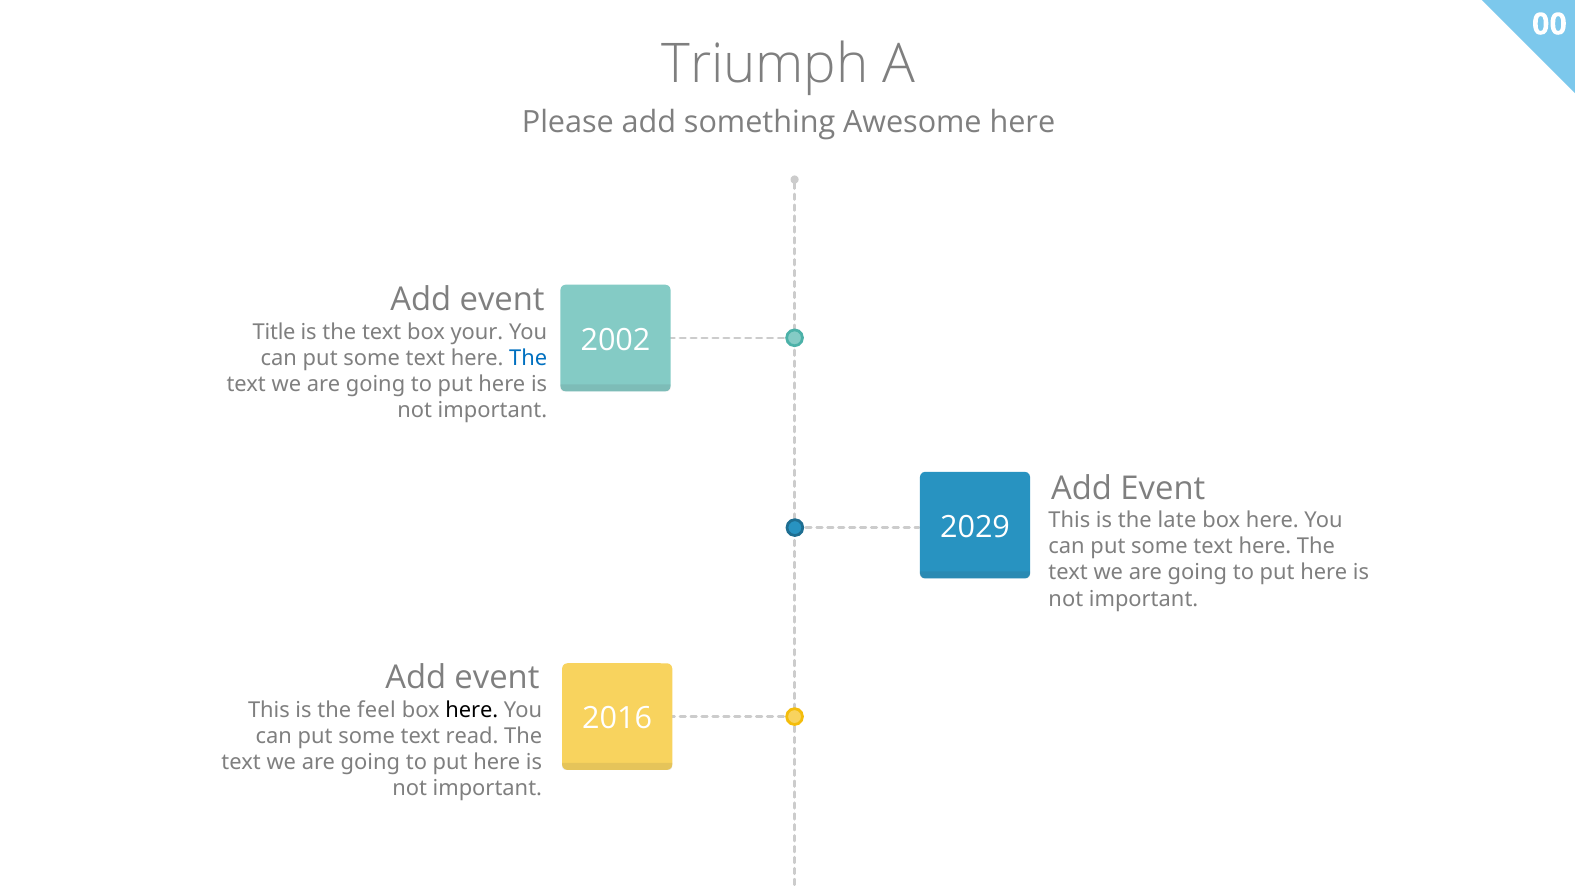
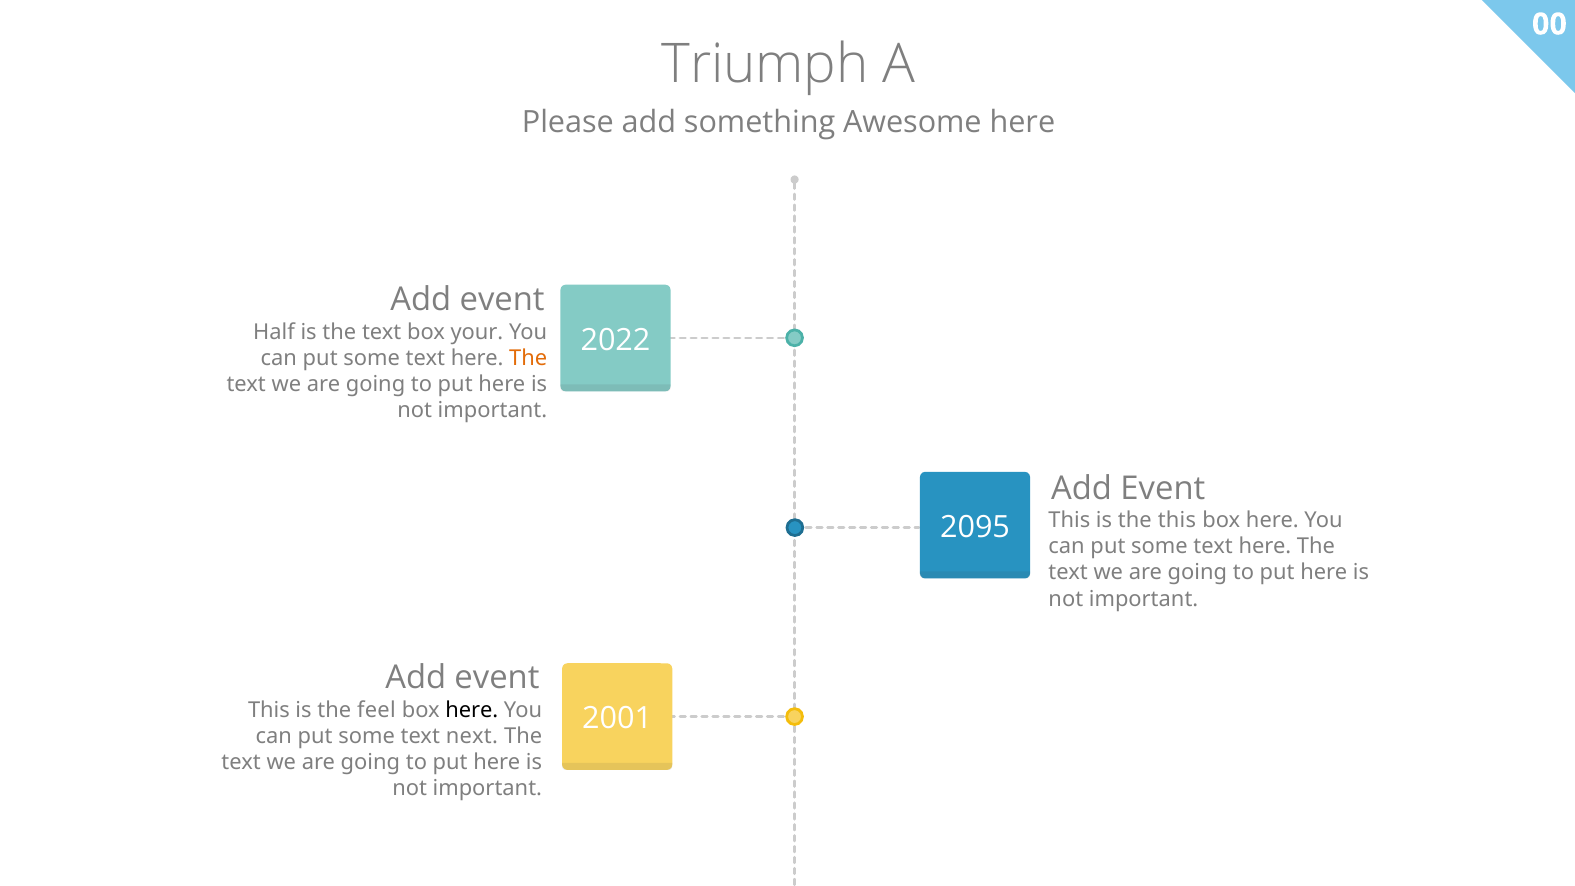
Title: Title -> Half (274, 332)
2002: 2002 -> 2022 (615, 340)
The colour: blue -> orange (528, 358)
the late: late -> this (1177, 520)
2029: 2029 -> 2095 (975, 527)
2016: 2016 -> 2001 (617, 719)
read: read -> next (472, 736)
